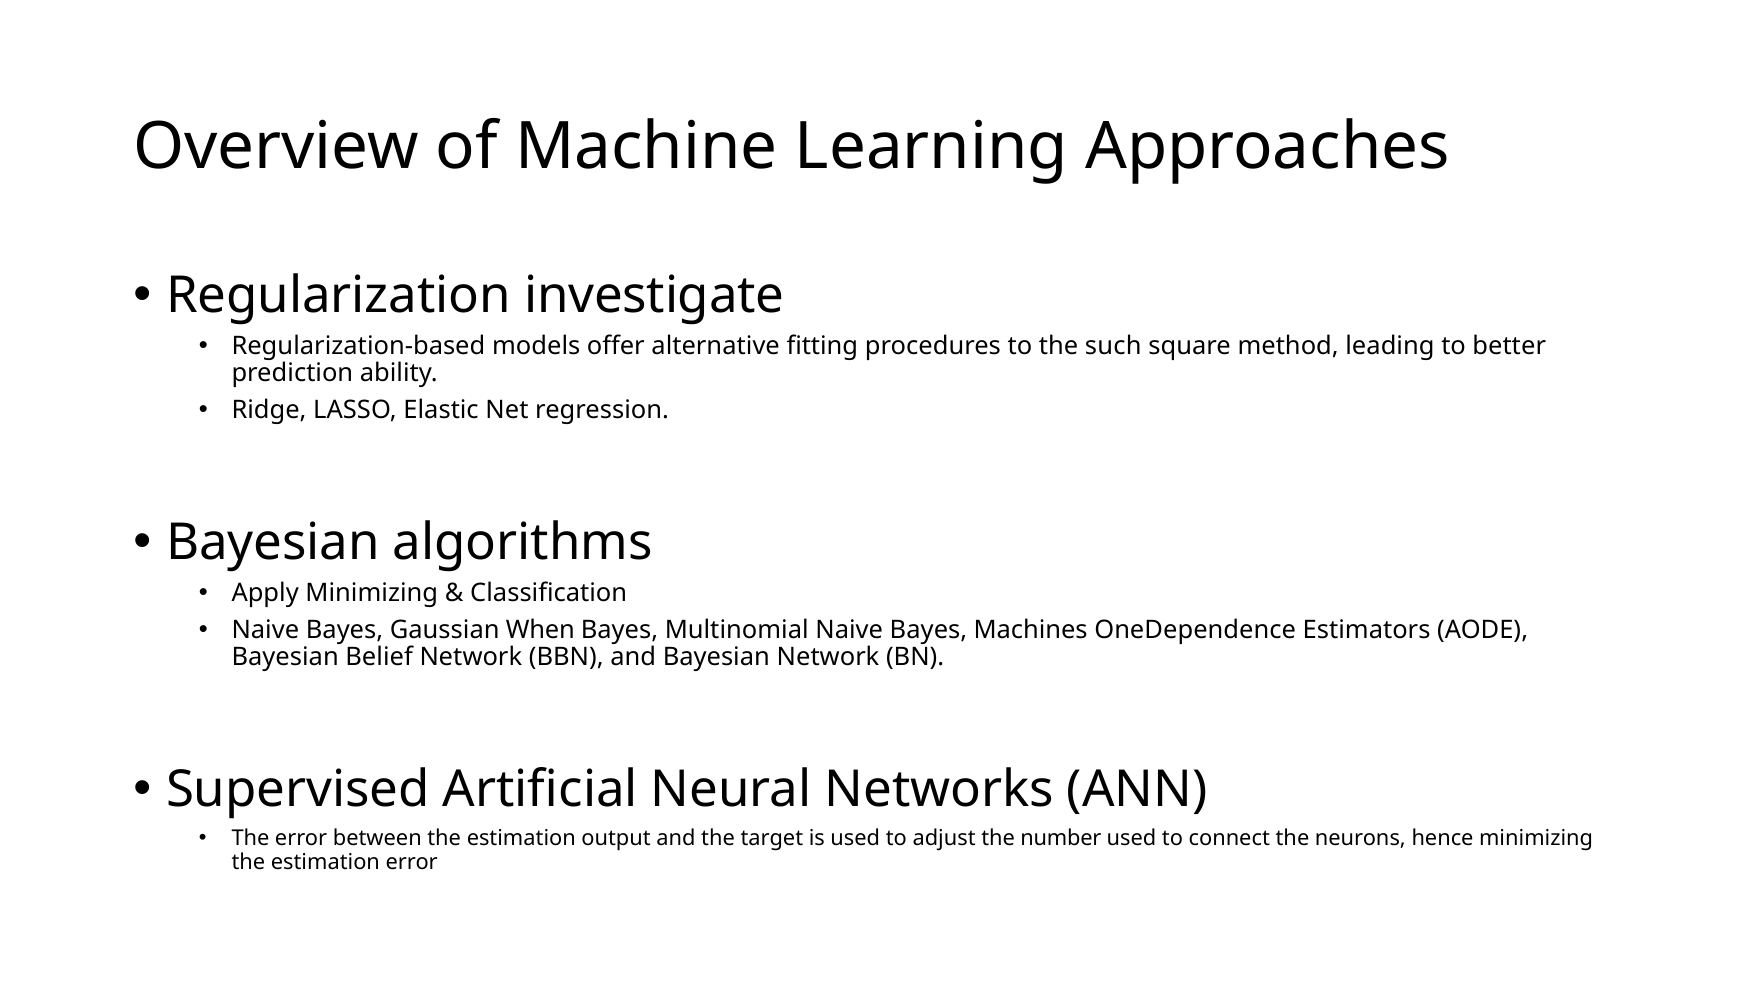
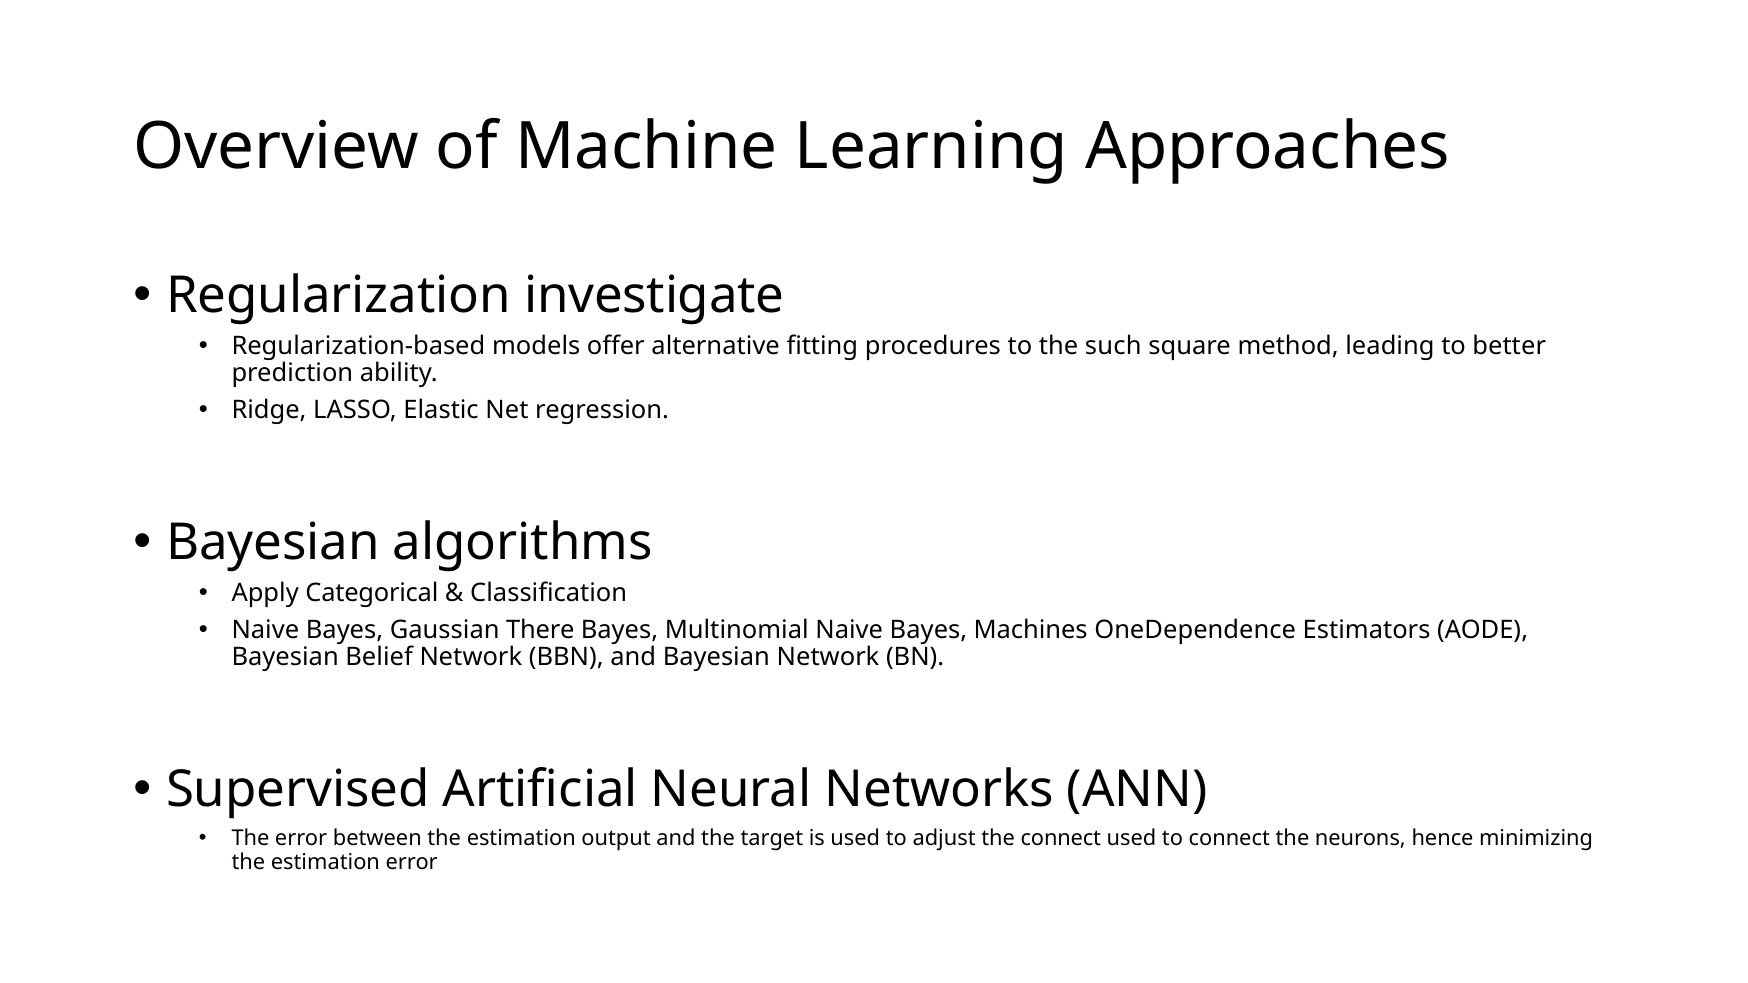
Apply Minimizing: Minimizing -> Categorical (372, 593)
When: When -> There (540, 630)
the number: number -> connect (1061, 839)
